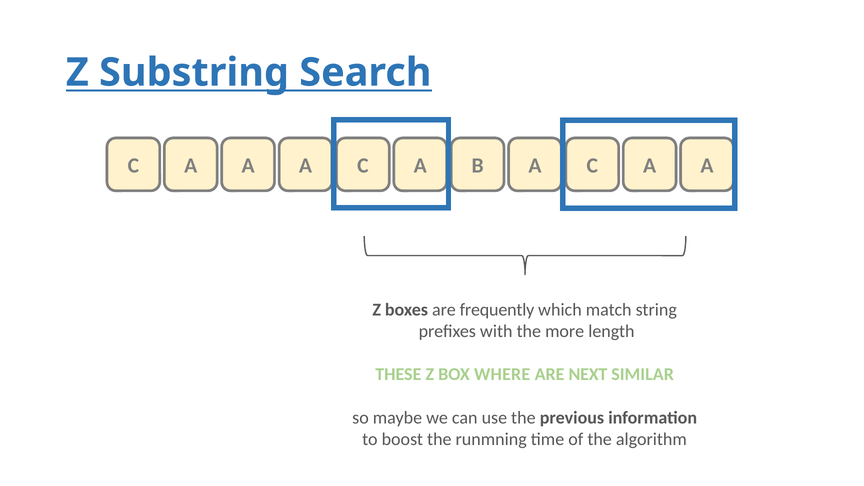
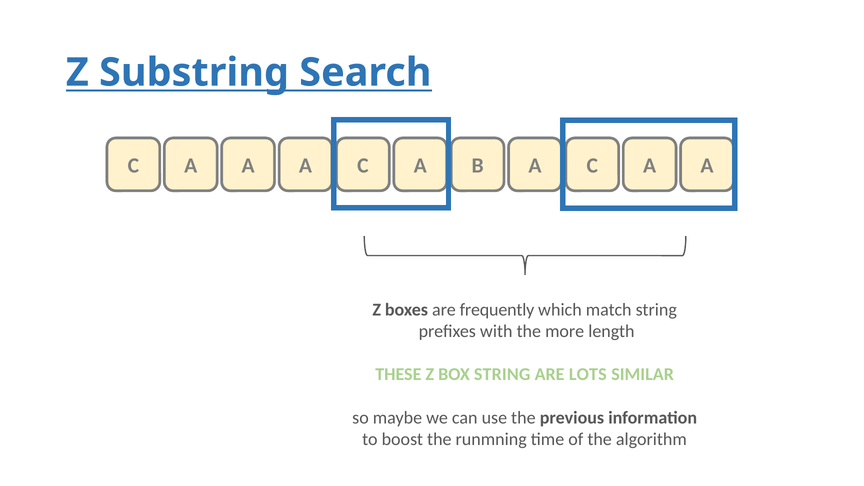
BOX WHERE: WHERE -> STRING (502, 375)
NEXT: NEXT -> LOTS (588, 375)
